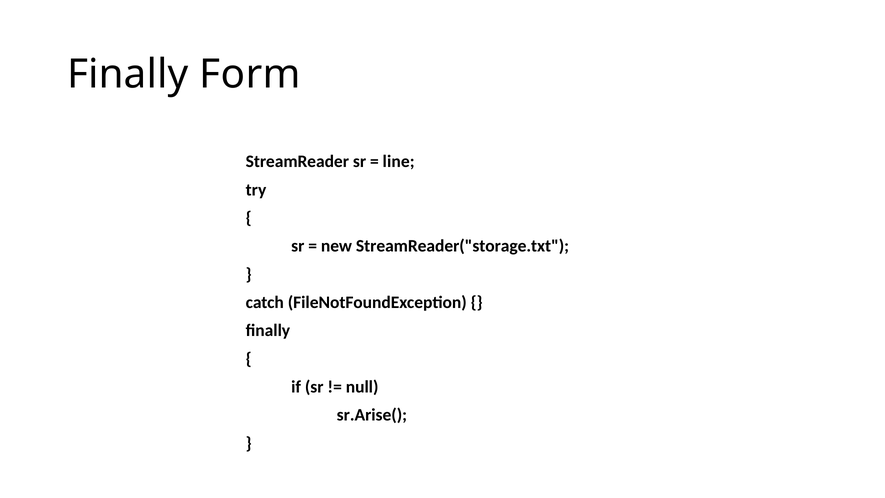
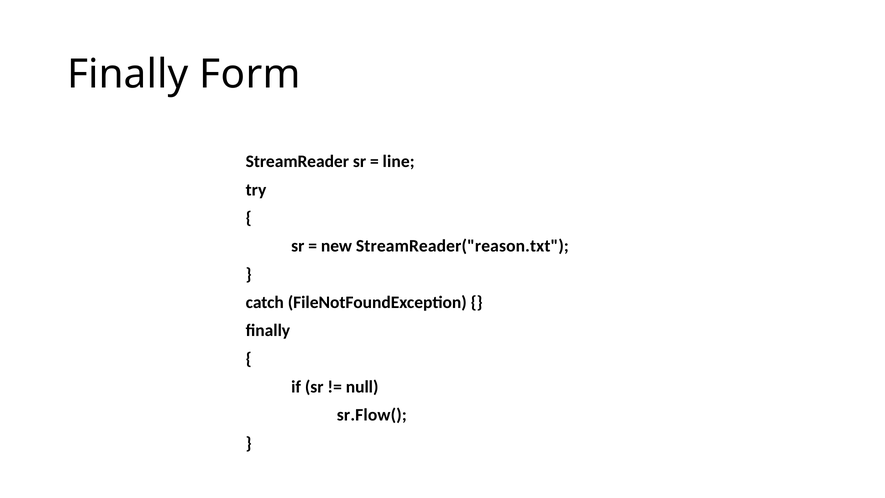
StreamReader("storage.txt: StreamReader("storage.txt -> StreamReader("reason.txt (462, 246)
sr.Arise(: sr.Arise( -> sr.Flow( (372, 415)
